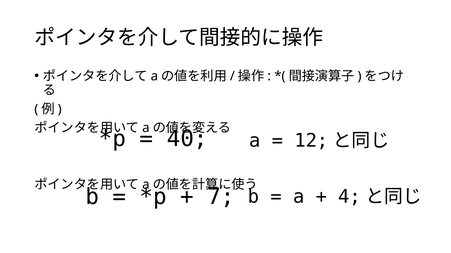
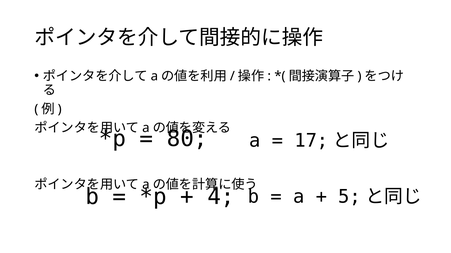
40: 40 -> 80 (187, 139)
12: 12 -> 17 (311, 141)
7: 7 -> 4 (221, 197)
4: 4 -> 5 (350, 197)
